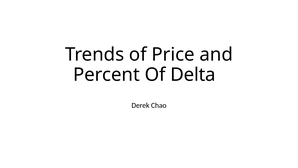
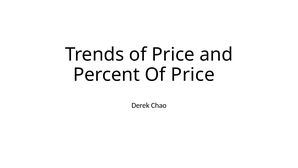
Percent Of Delta: Delta -> Price (193, 74)
